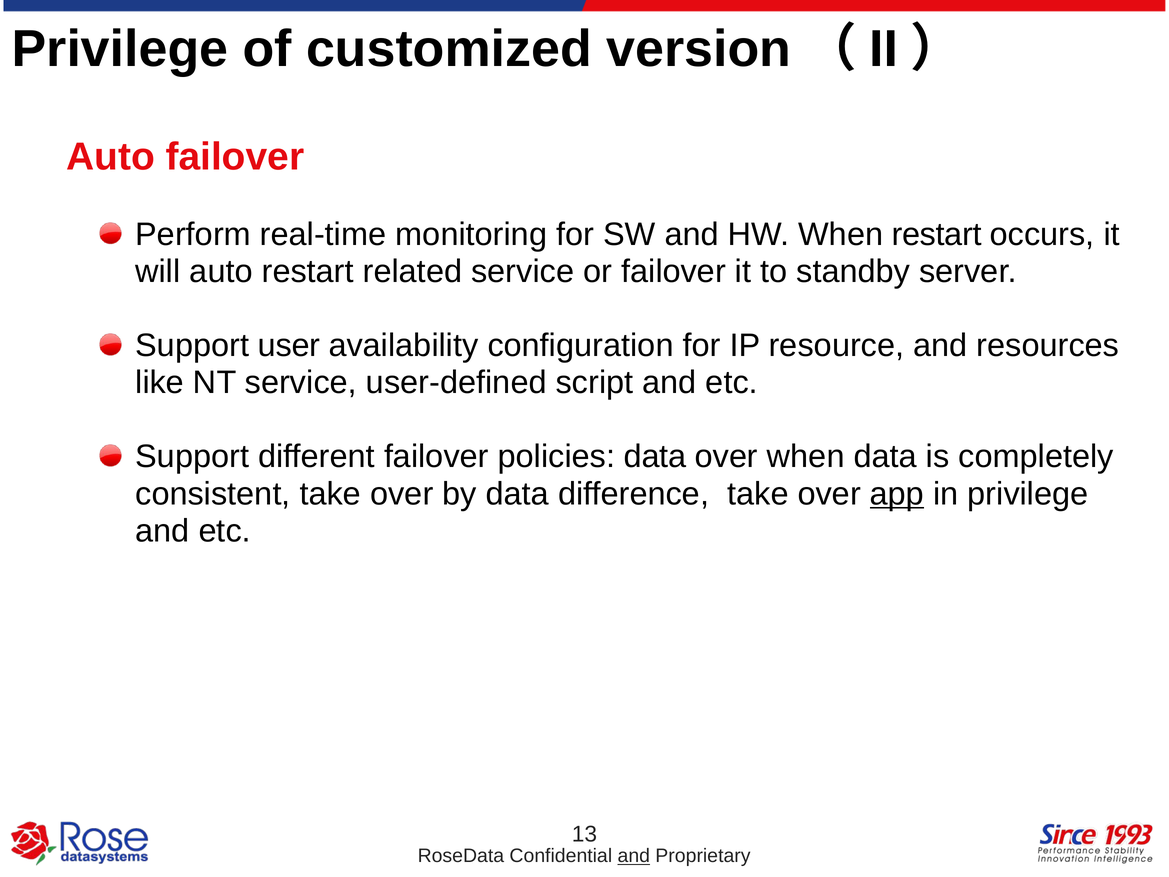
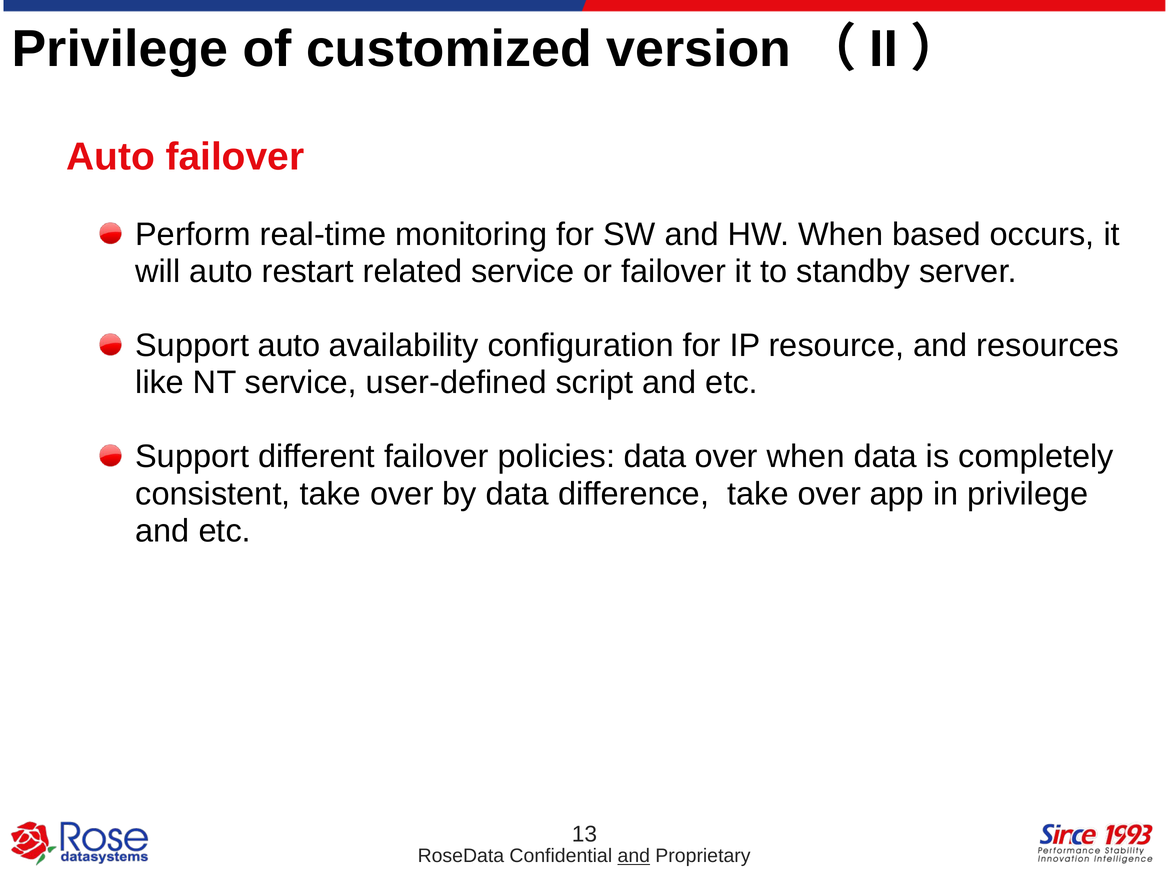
When restart: restart -> based (936, 234)
Support user: user -> auto (289, 346)
app underline: present -> none (897, 494)
